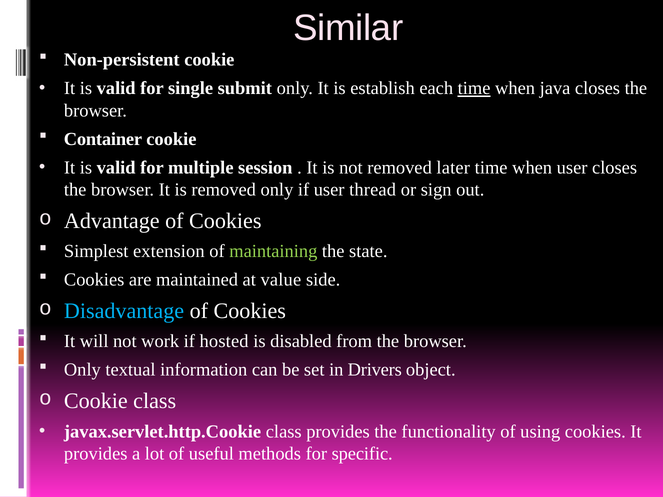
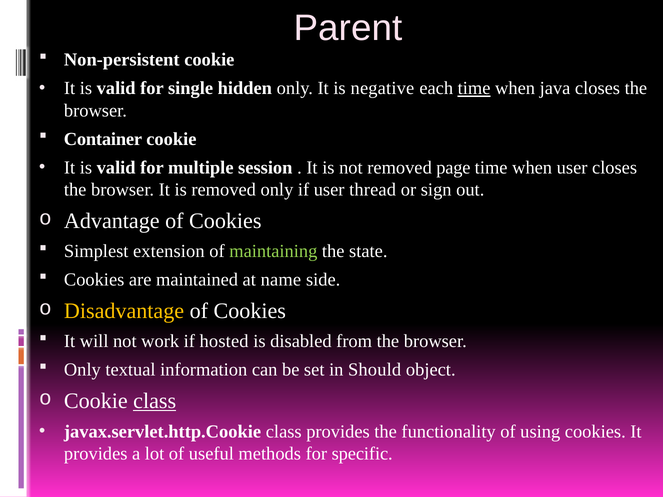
Similar: Similar -> Parent (348, 28)
submit: submit -> hidden (245, 88)
establish: establish -> negative (382, 88)
later: later -> page (453, 168)
value: value -> name (281, 280)
Disadvantage colour: light blue -> yellow (124, 311)
Drivers: Drivers -> Should (375, 370)
class underline: none -> present (155, 401)
